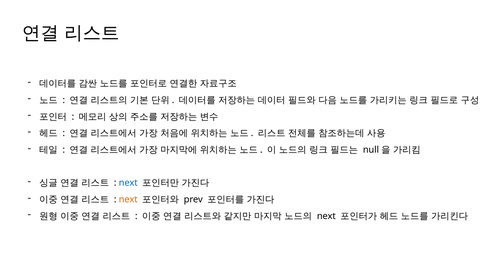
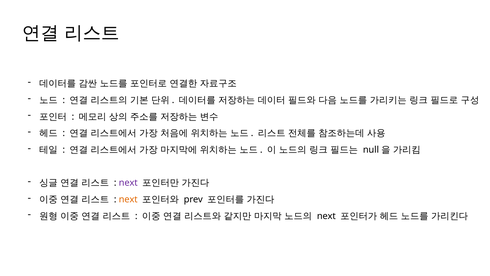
next colour: blue -> purple (128, 183)
